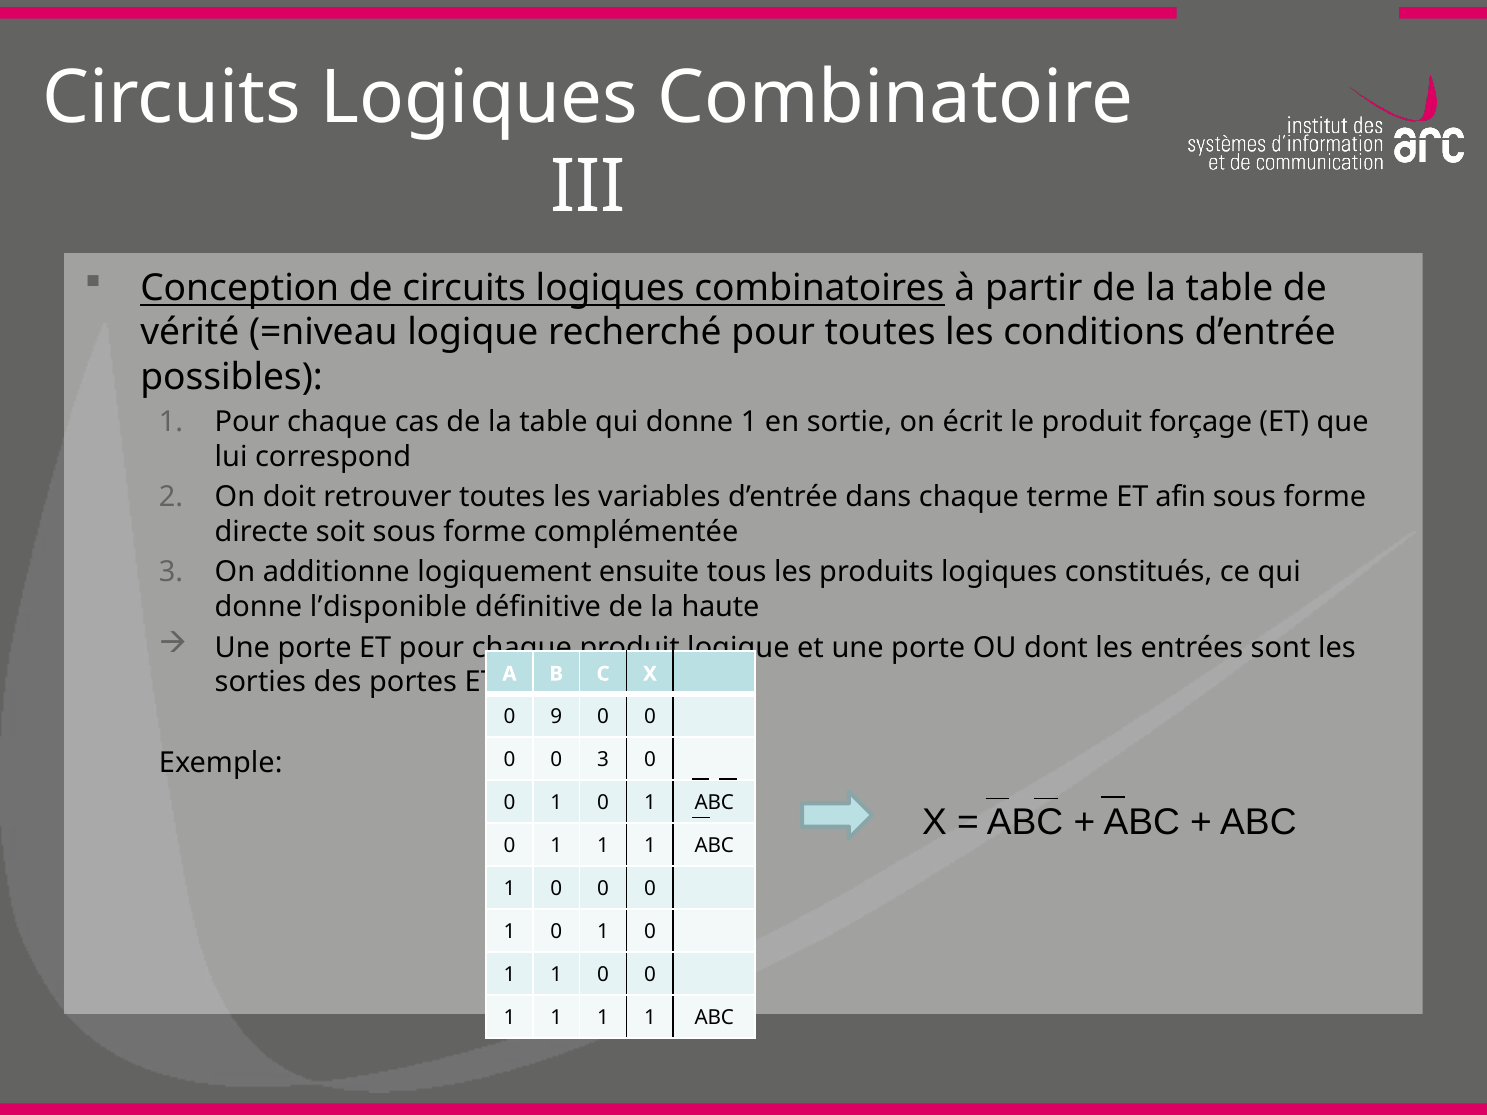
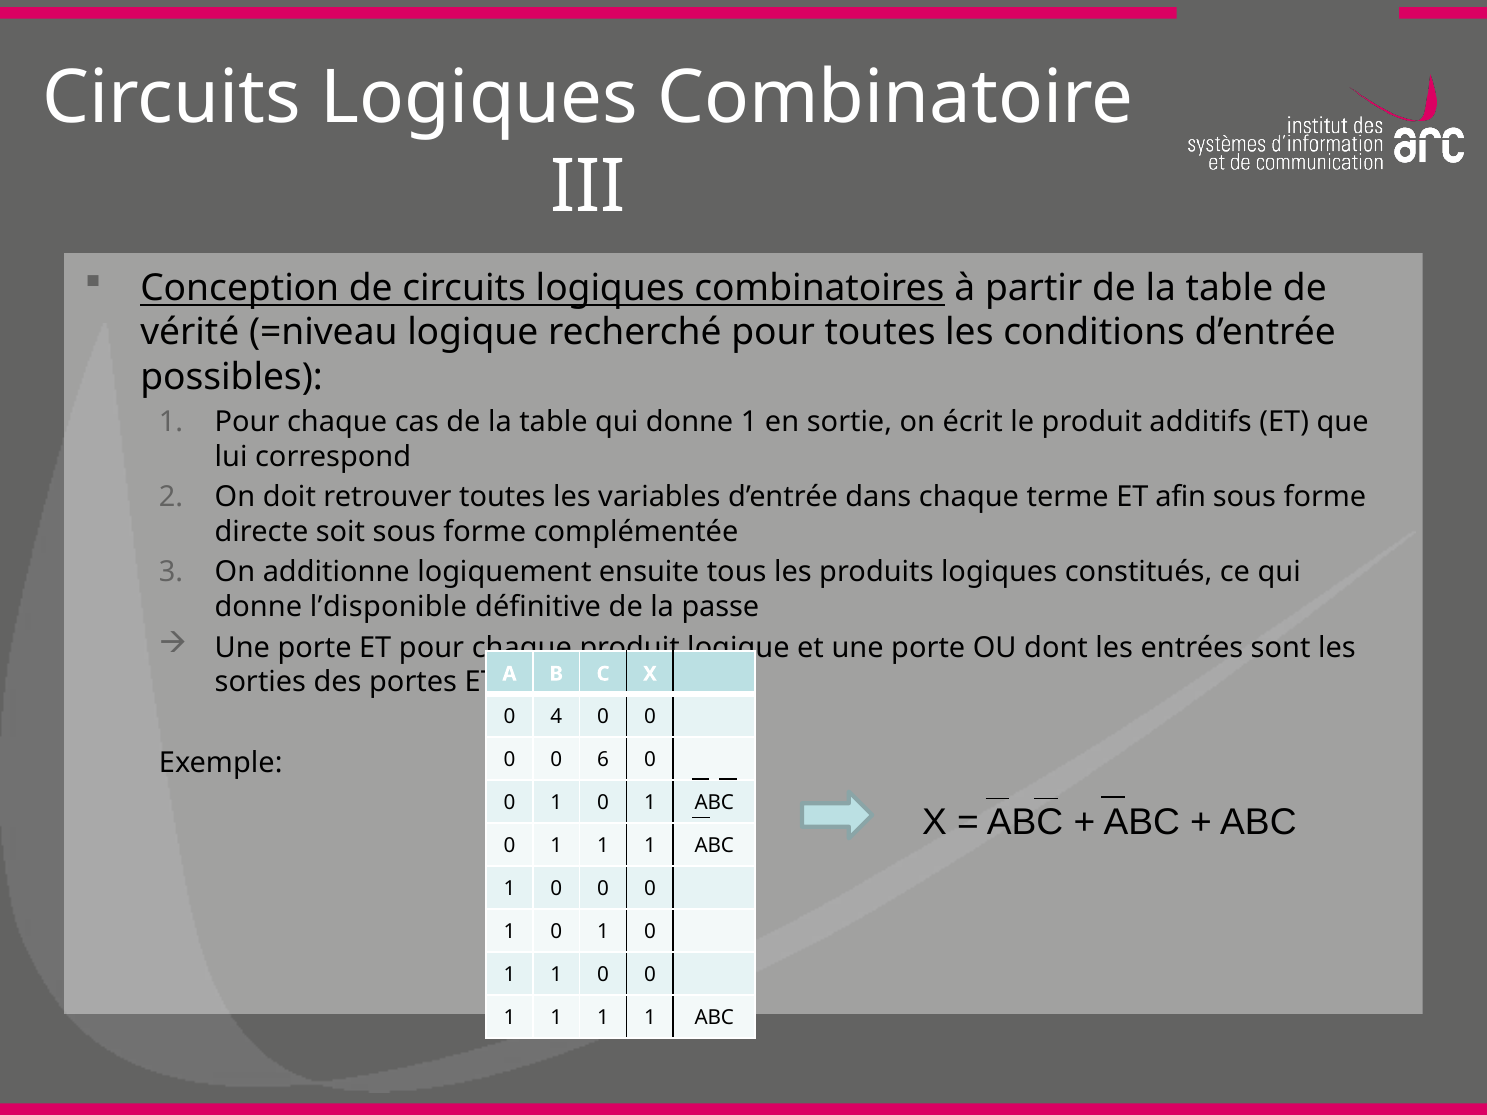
forçage: forçage -> additifs (1201, 422)
haute: haute -> passe (720, 607)
9: 9 -> 4 (556, 717)
0 3: 3 -> 6 (603, 760)
